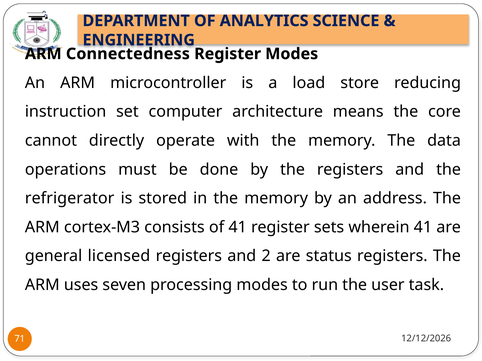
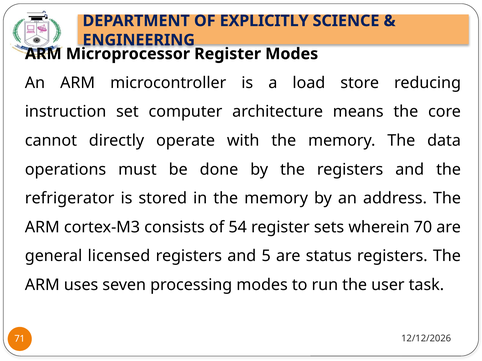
ANALYTICS: ANALYTICS -> EXPLICITLY (264, 21)
Connectedness: Connectedness -> Microprocessor (128, 54)
of 41: 41 -> 54 (238, 227)
wherein 41: 41 -> 70 (423, 227)
2: 2 -> 5 (266, 256)
